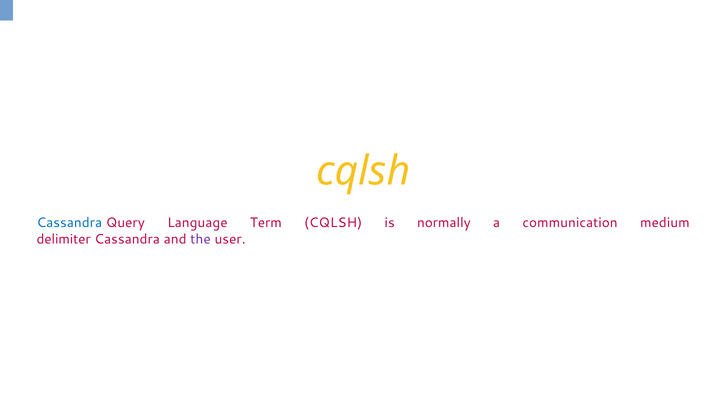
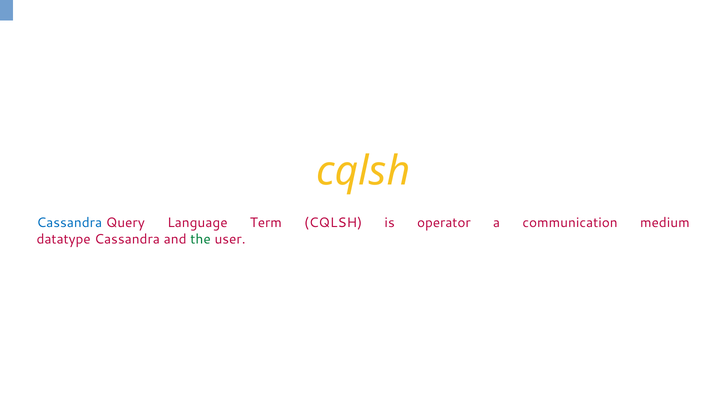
normally: normally -> operator (444, 223)
delimiter: delimiter -> datatype (64, 239)
the colour: purple -> green (201, 239)
